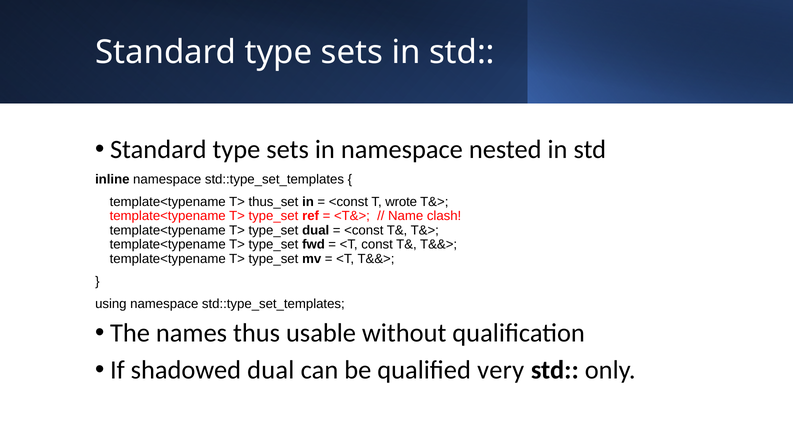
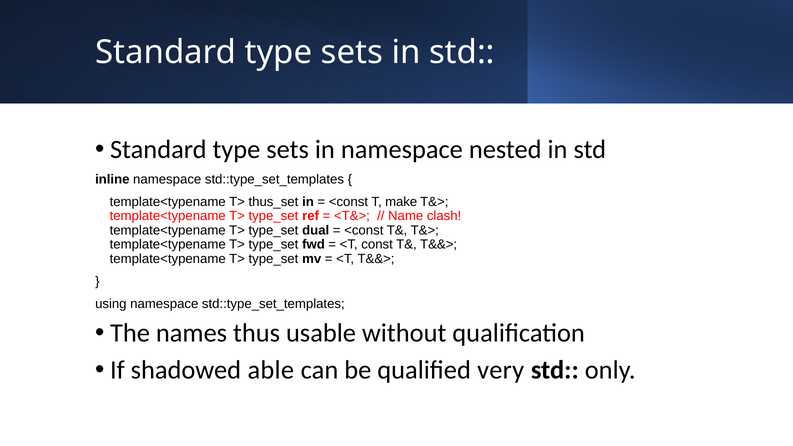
wrote: wrote -> make (401, 202)
shadowed dual: dual -> able (271, 370)
